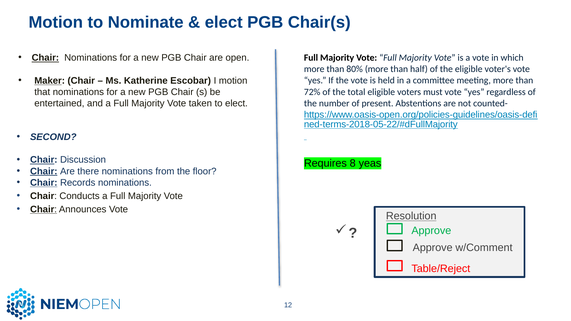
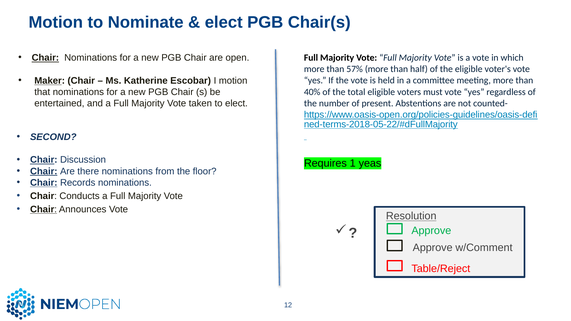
80%: 80% -> 57% (355, 69)
72%: 72% -> 40% (312, 92)
8: 8 -> 1 (353, 164)
